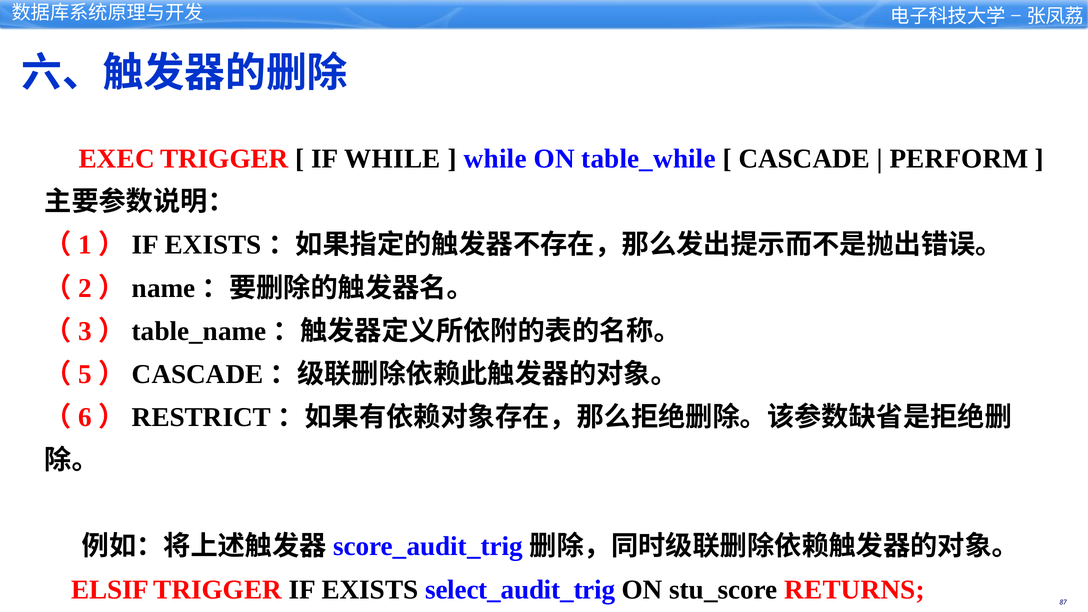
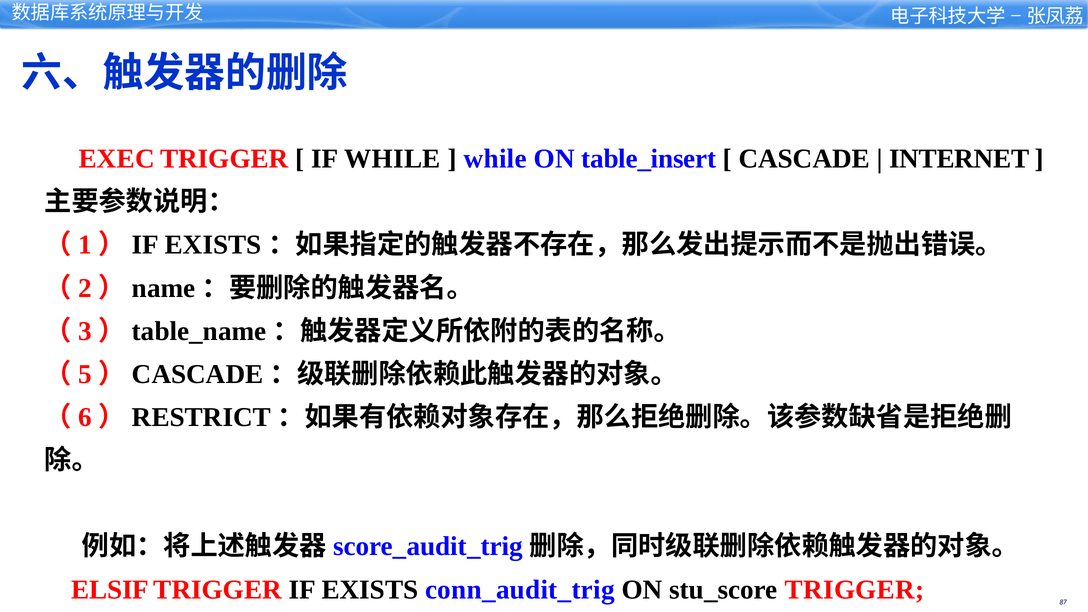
table_while: table_while -> table_insert (649, 159)
PERFORM: PERFORM -> INTERNET (959, 159)
select_audit_trig: select_audit_trig -> conn_audit_trig (520, 590)
stu_score RETURNS: RETURNS -> TRIGGER (855, 590)
